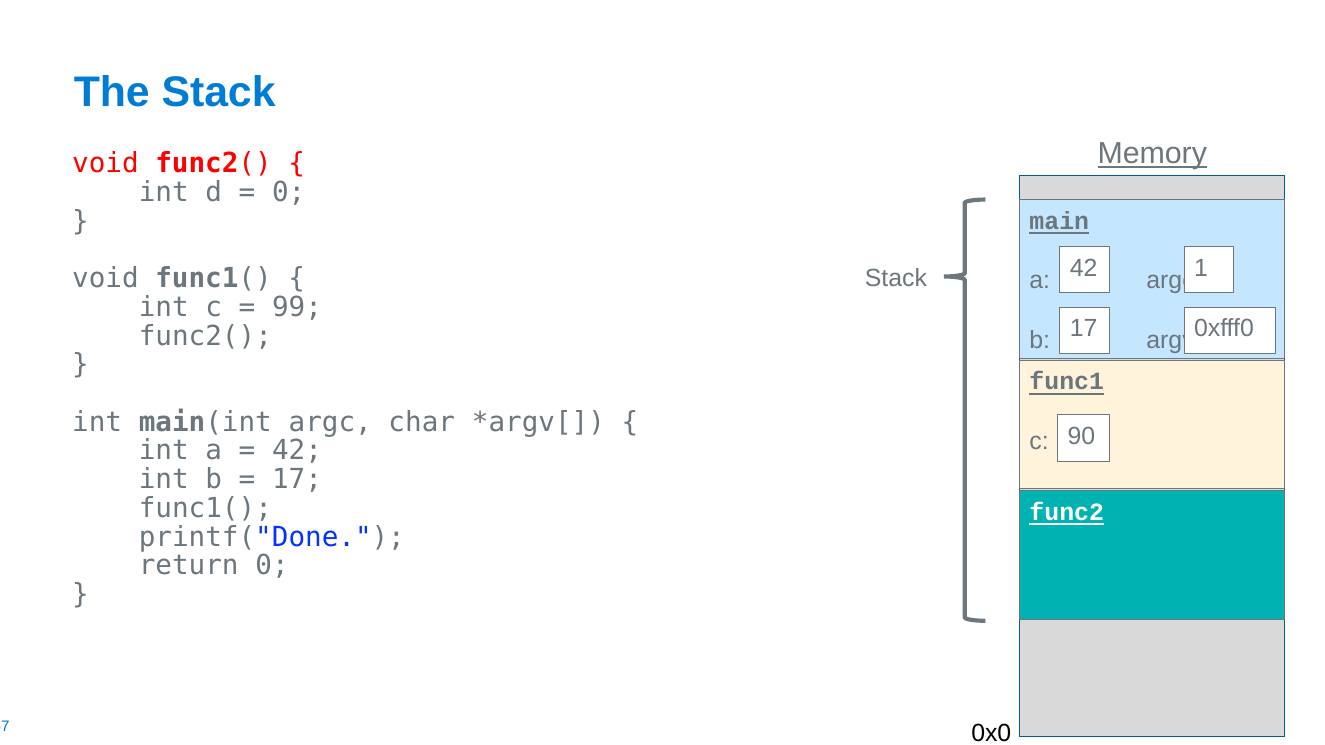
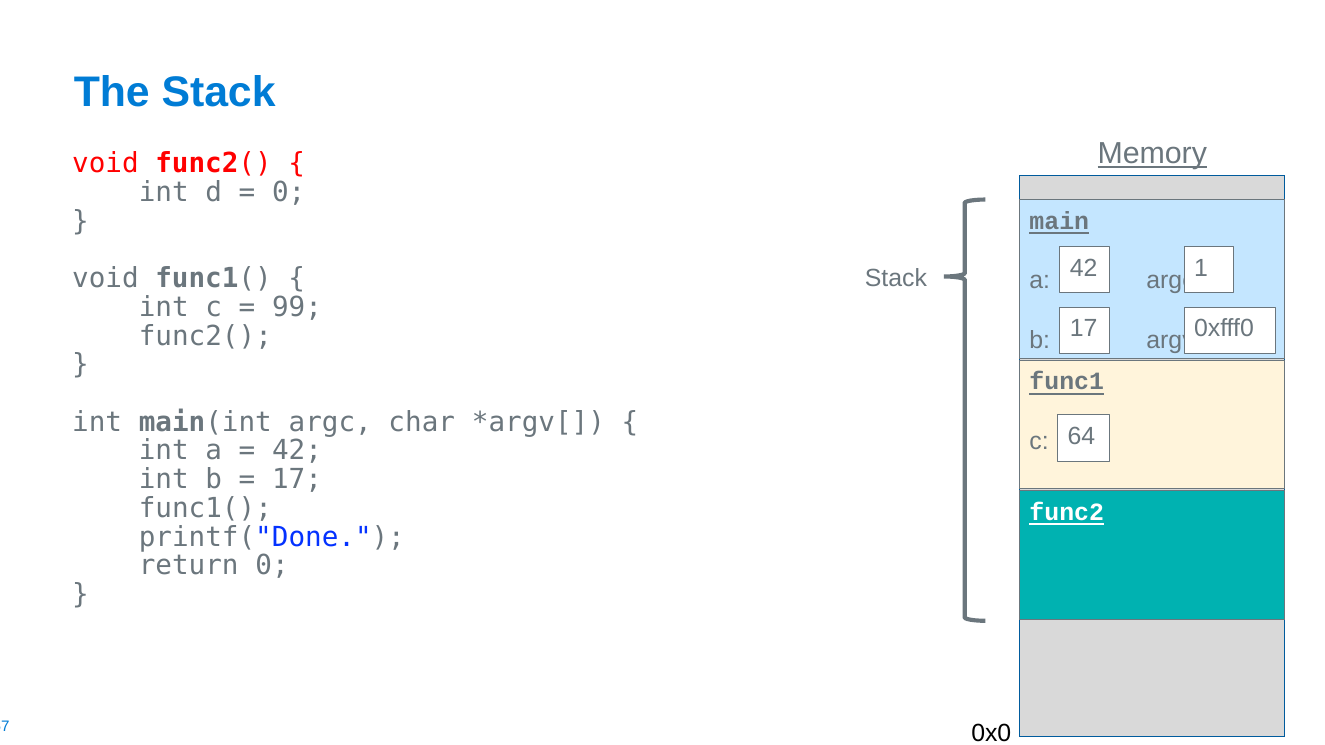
90: 90 -> 64 (1082, 437)
